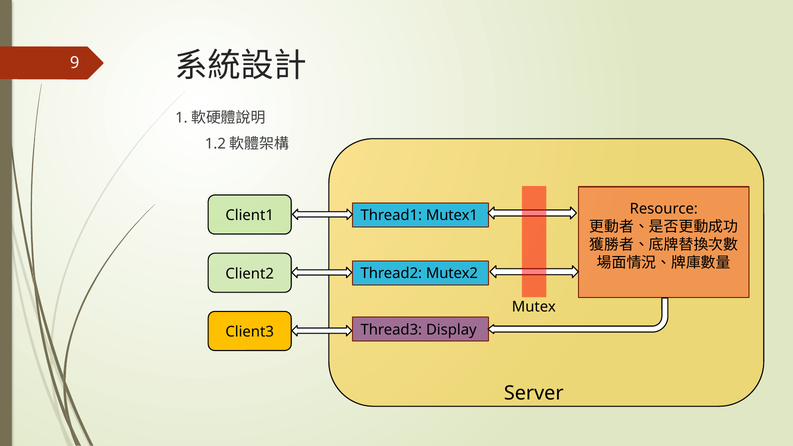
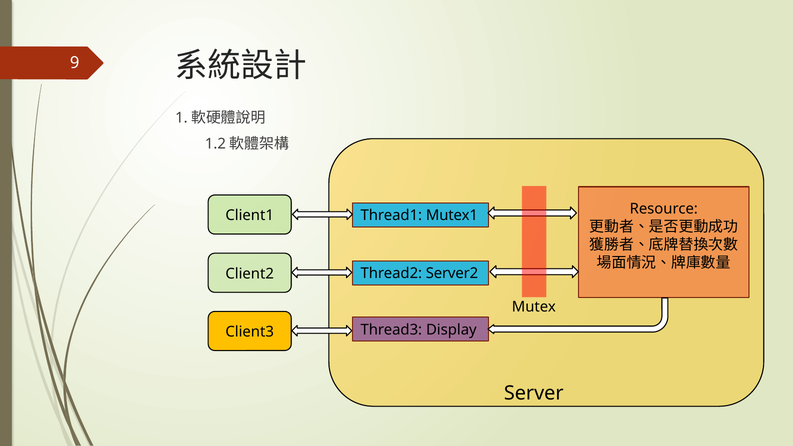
Mutex2: Mutex2 -> Server2 (452, 274)
